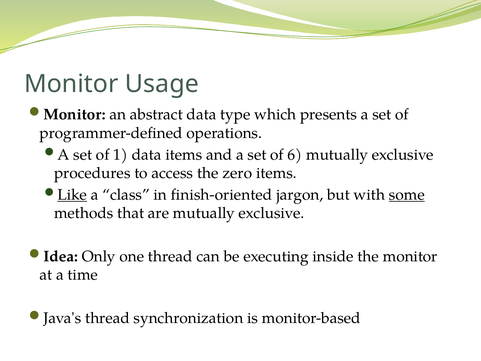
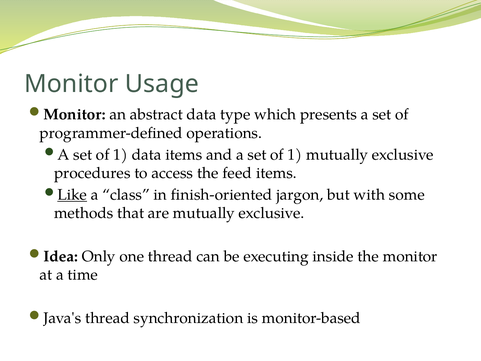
6: 6 -> 1 (295, 155)
zero: zero -> feed (237, 173)
some underline: present -> none (407, 195)
